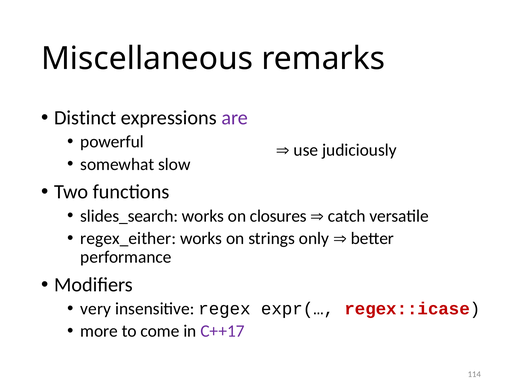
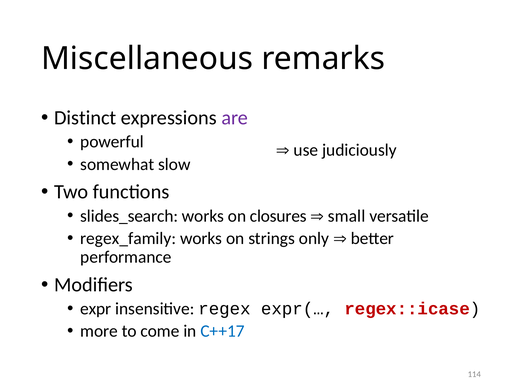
catch: catch -> small (347, 216)
regex_either: regex_either -> regex_family (128, 238)
very: very -> expr (96, 308)
C++17 colour: purple -> blue (223, 331)
